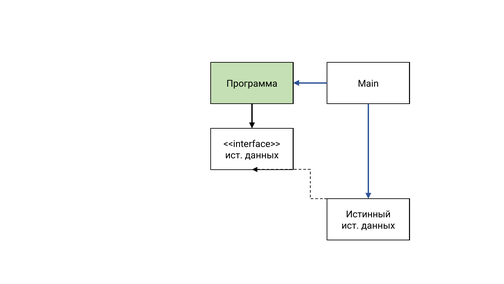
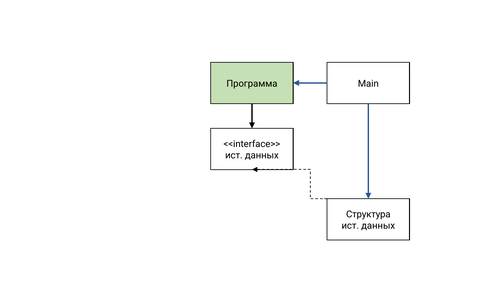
Истинный: Истинный -> Структура (368, 214)
